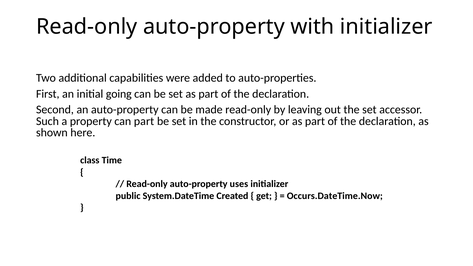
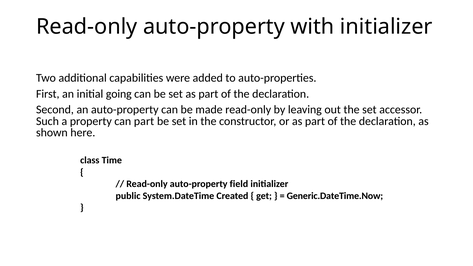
uses: uses -> field (239, 184)
Occurs.DateTime.Now: Occurs.DateTime.Now -> Generic.DateTime.Now (335, 196)
